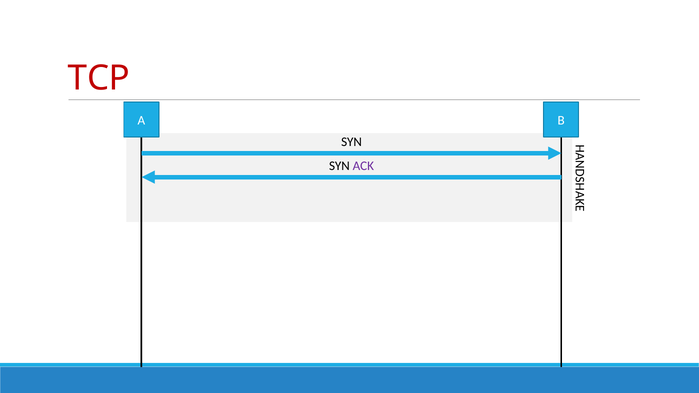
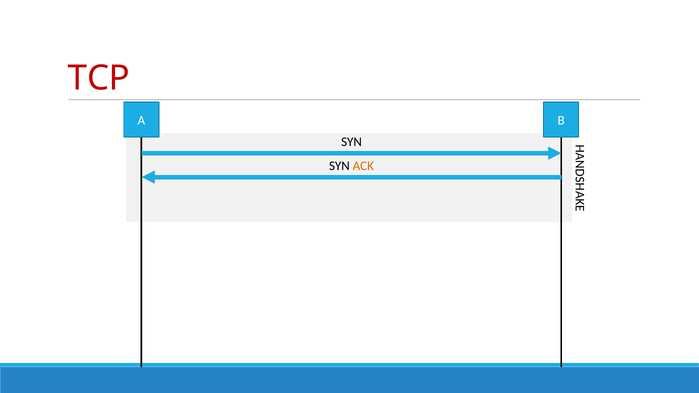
ACK colour: purple -> orange (363, 166)
